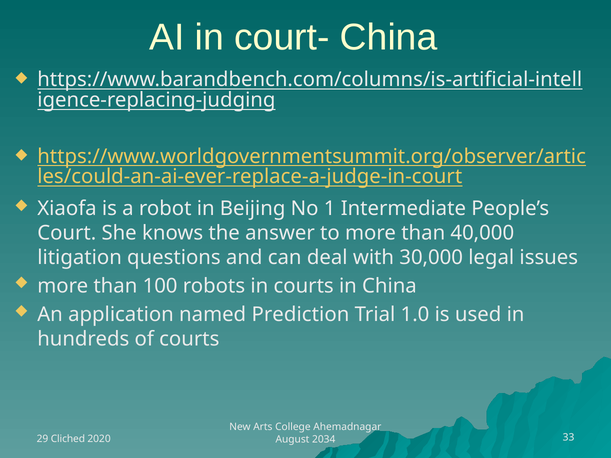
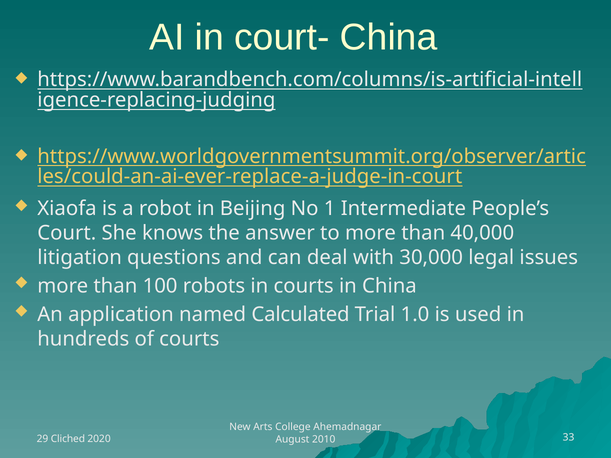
Prediction: Prediction -> Calculated (301, 315)
2034: 2034 -> 2010 (324, 440)
